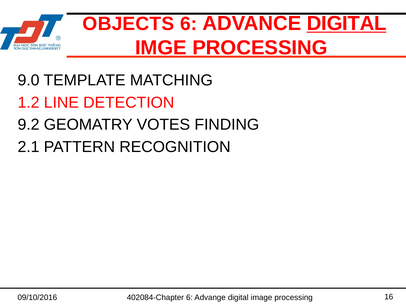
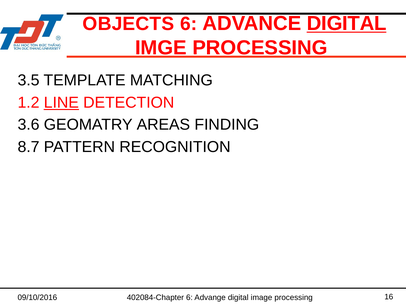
9.0: 9.0 -> 3.5 (29, 80)
LINE underline: none -> present (61, 102)
9.2: 9.2 -> 3.6 (29, 125)
VOTES: VOTES -> AREAS (163, 125)
2.1: 2.1 -> 8.7 (29, 147)
